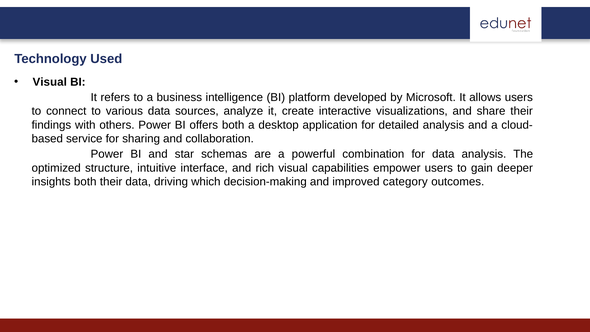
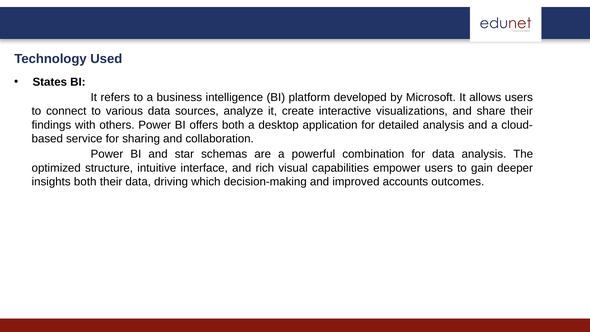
Visual: Visual -> States (50, 82)
category: category -> accounts (405, 182)
